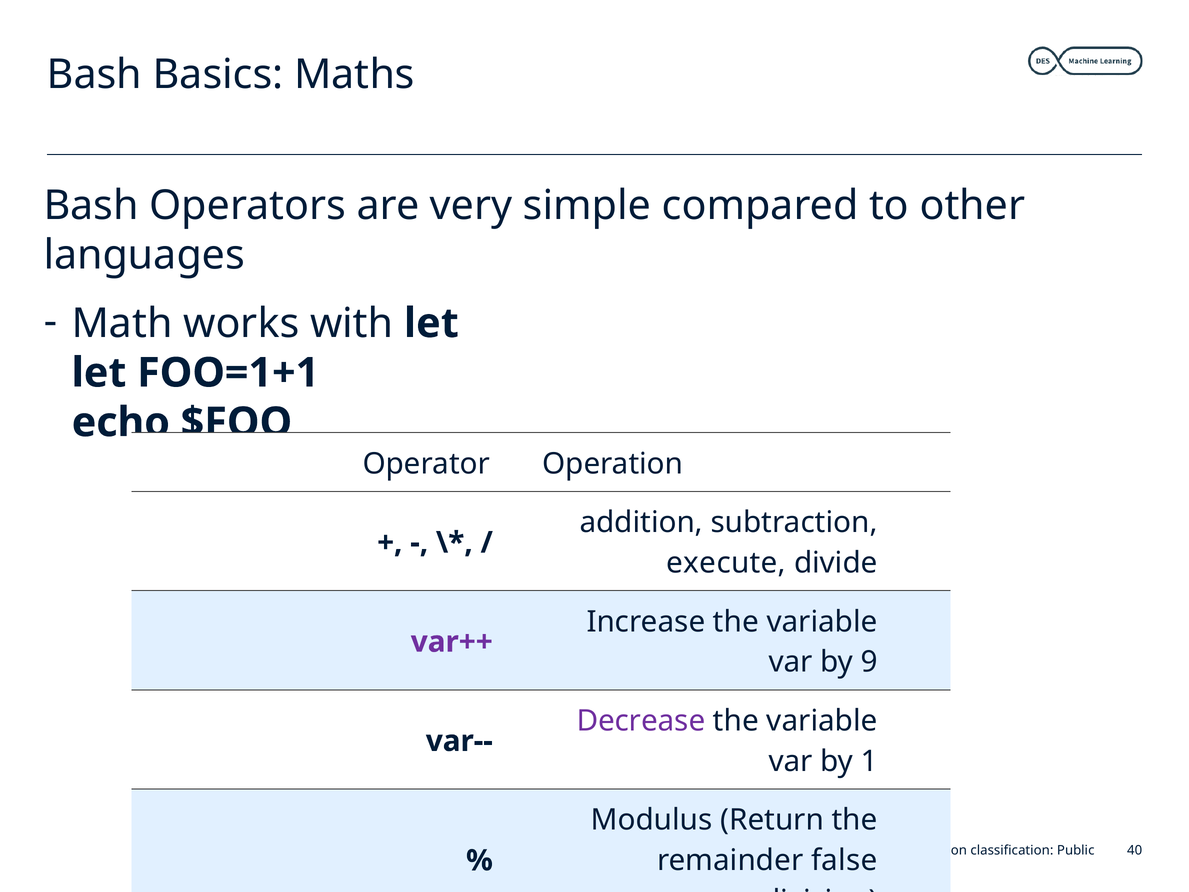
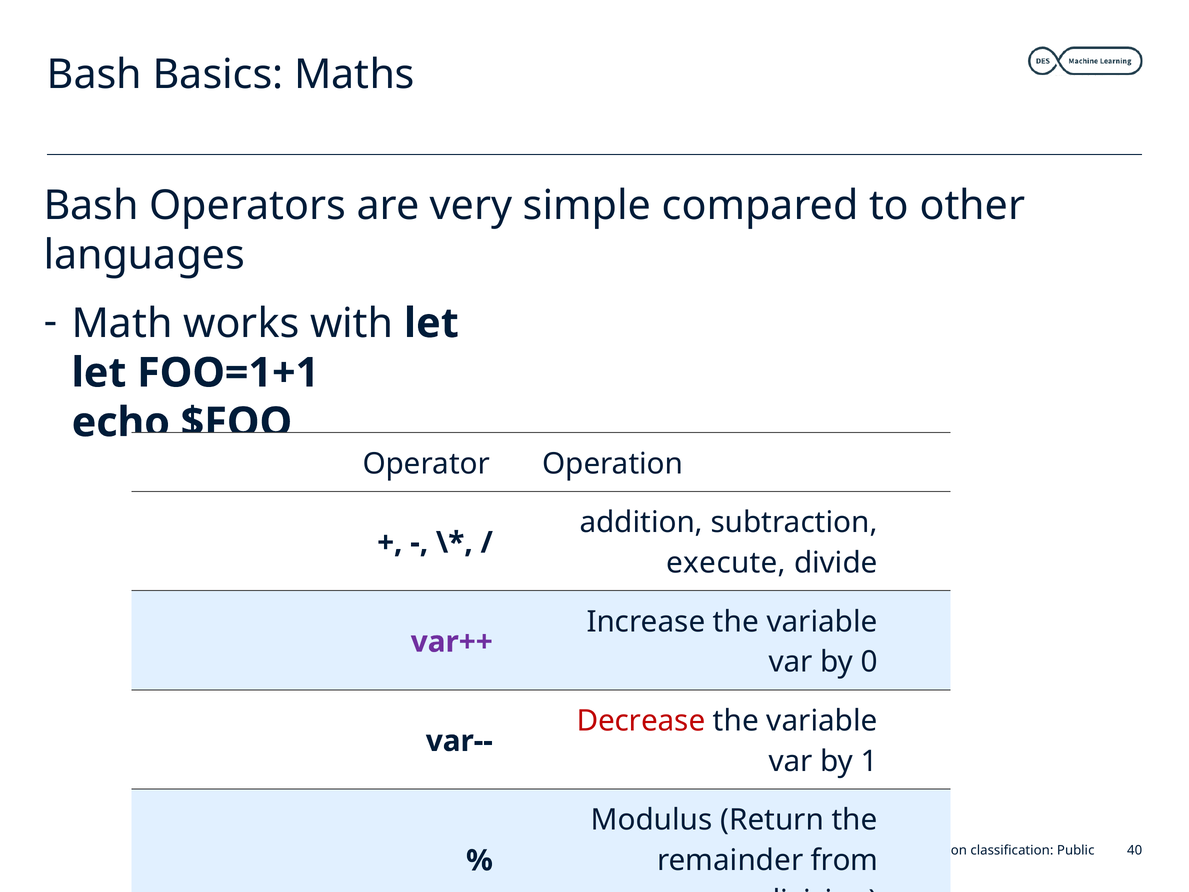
9: 9 -> 0 (869, 662)
Decrease colour: purple -> red (641, 721)
false: false -> from (844, 860)
